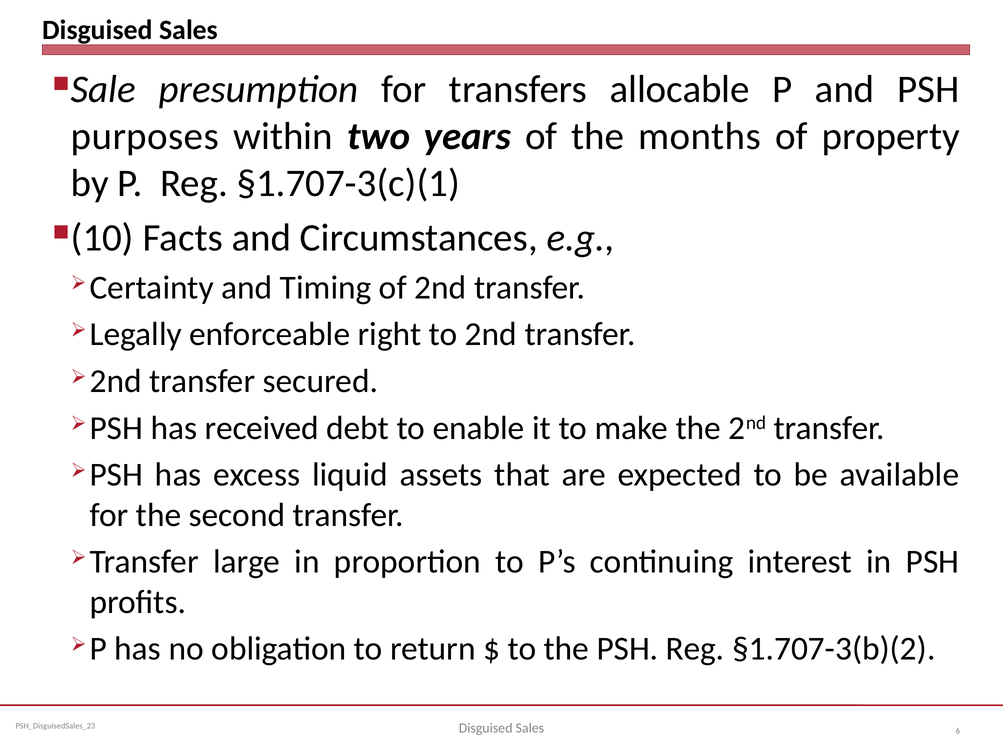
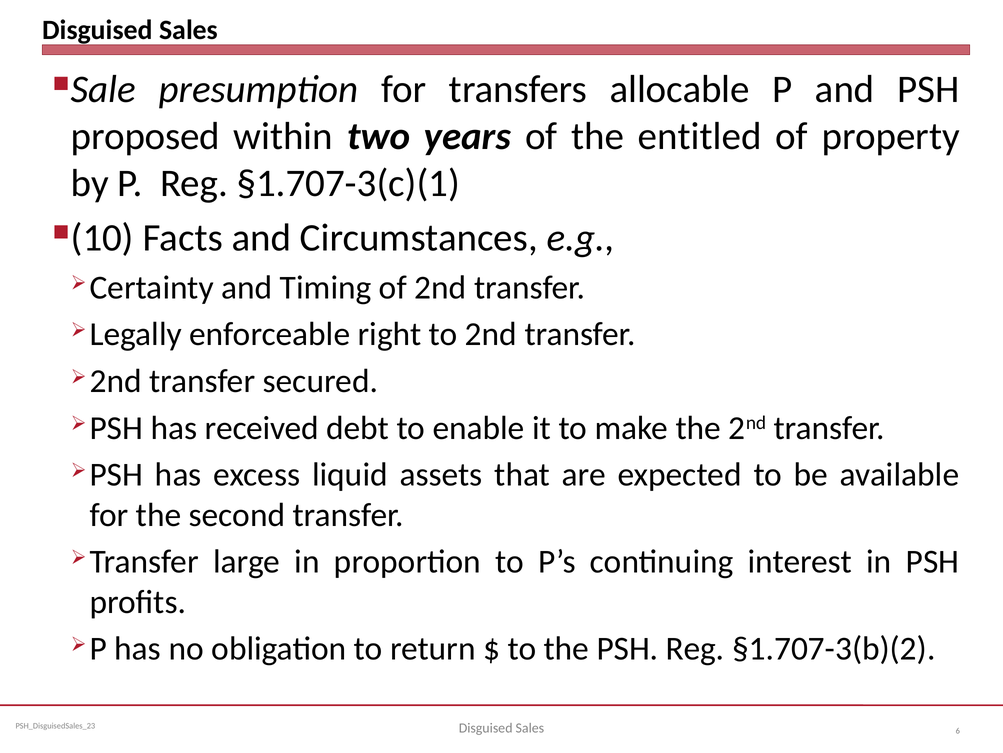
purposes: purposes -> proposed (145, 136)
months: months -> entitled (700, 136)
